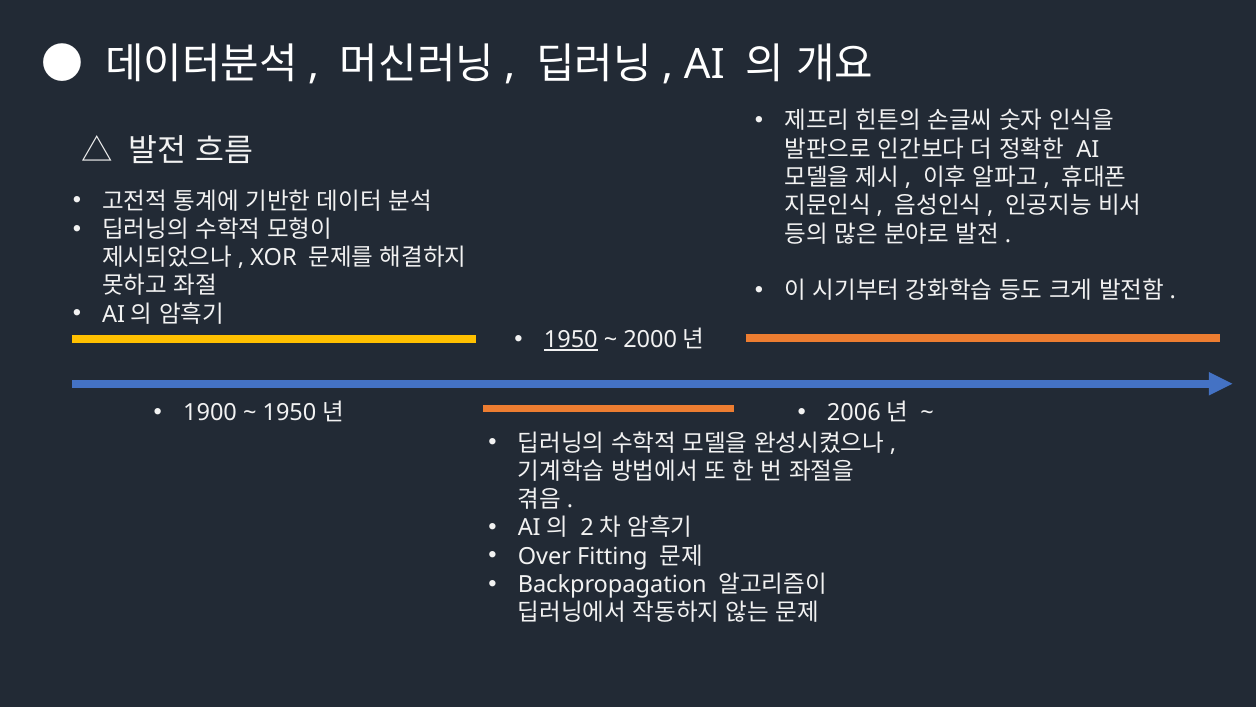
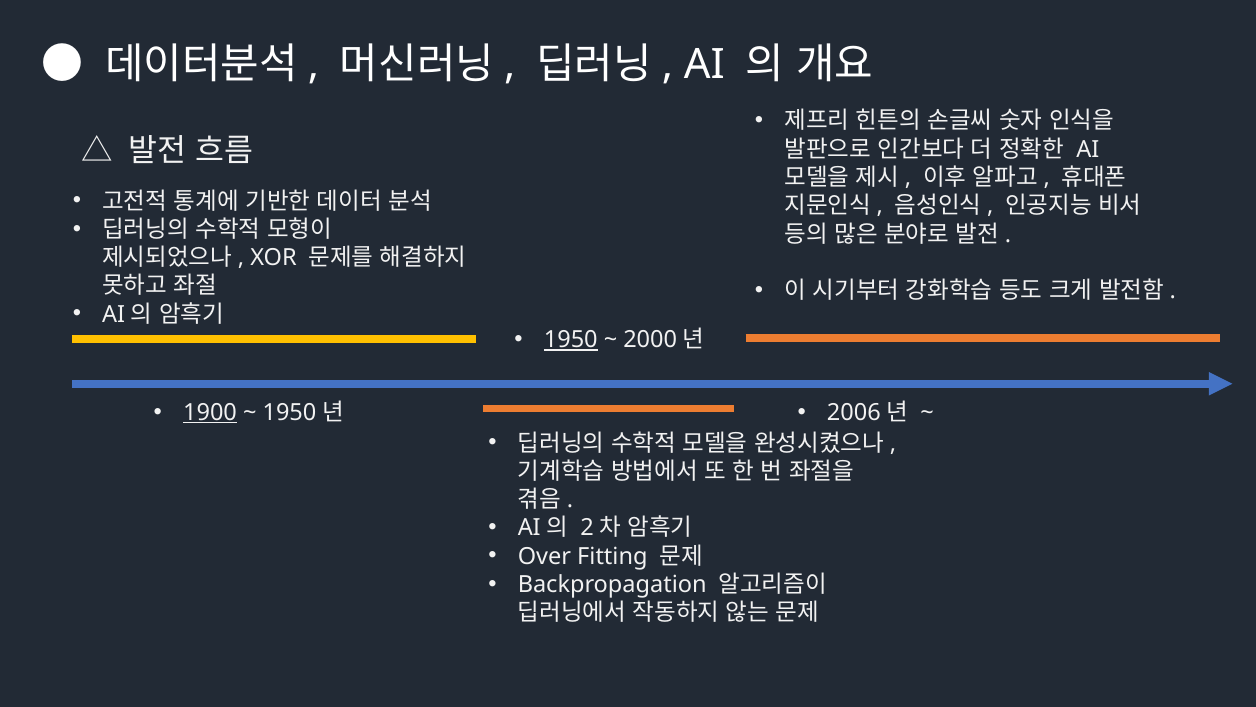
1900 underline: none -> present (210, 412)
